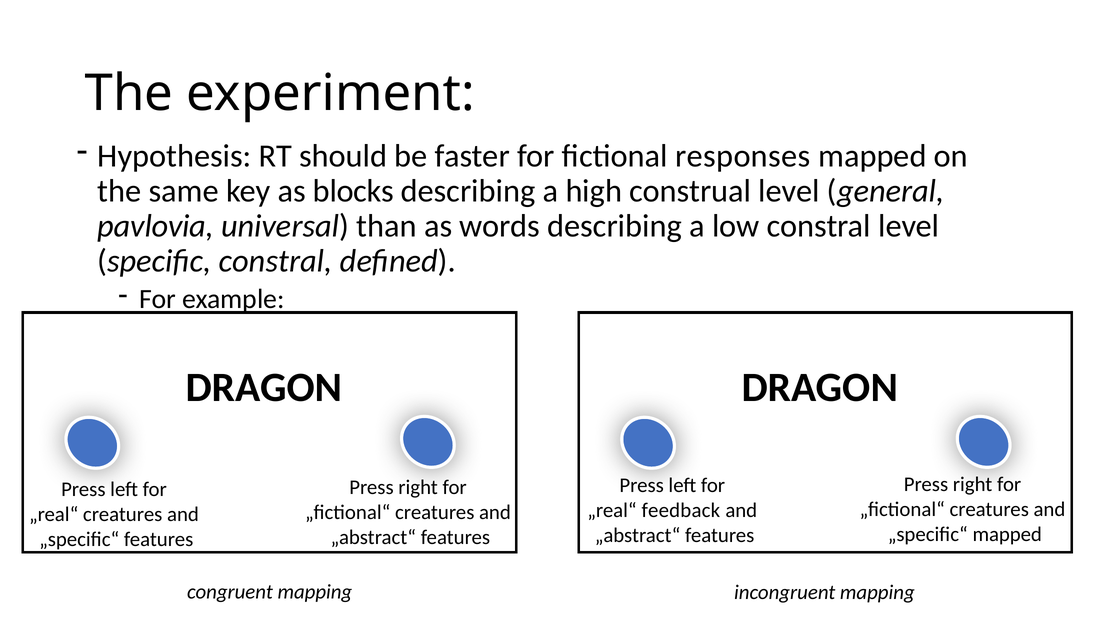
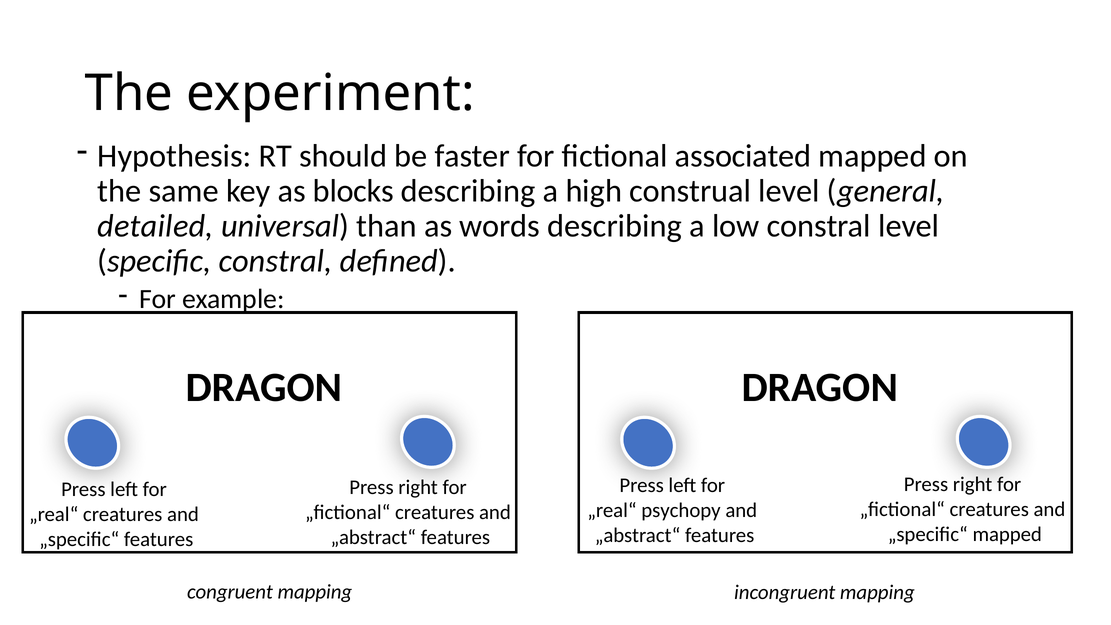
responses: responses -> associated (743, 156)
pavlovia: pavlovia -> detailed (156, 226)
feedback: feedback -> psychopy (681, 510)
